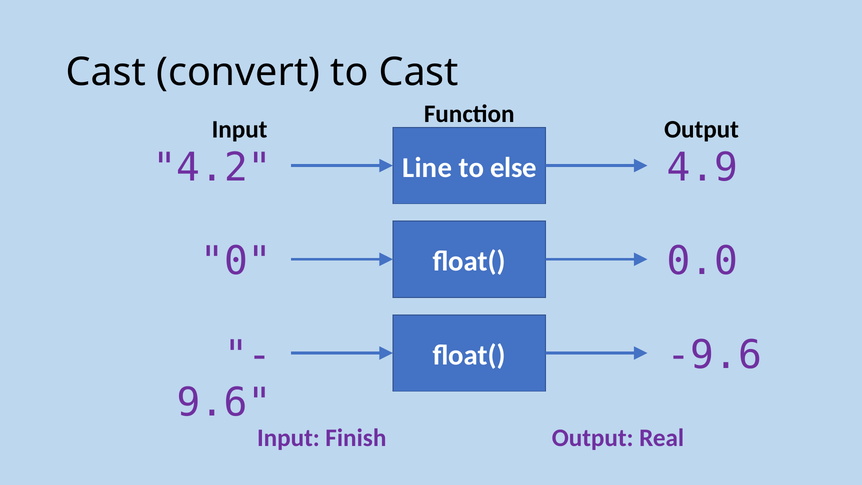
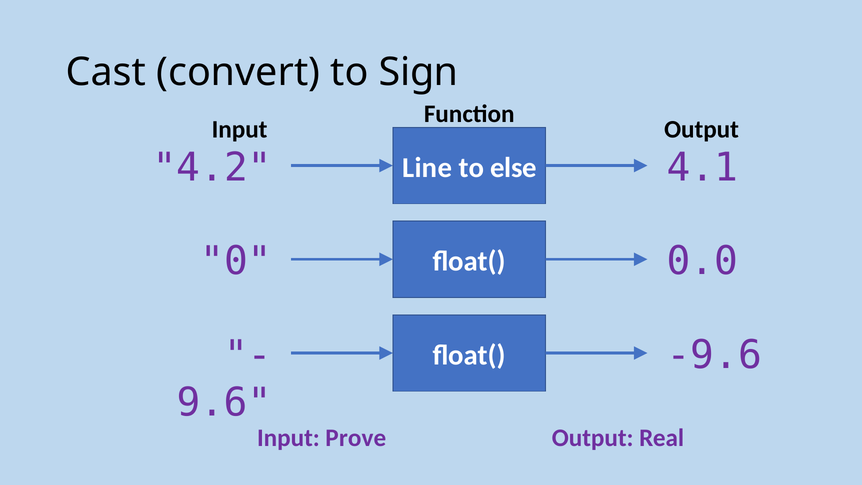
to Cast: Cast -> Sign (419, 72)
4.9: 4.9 -> 4.1 (702, 168)
Finish: Finish -> Prove (356, 438)
